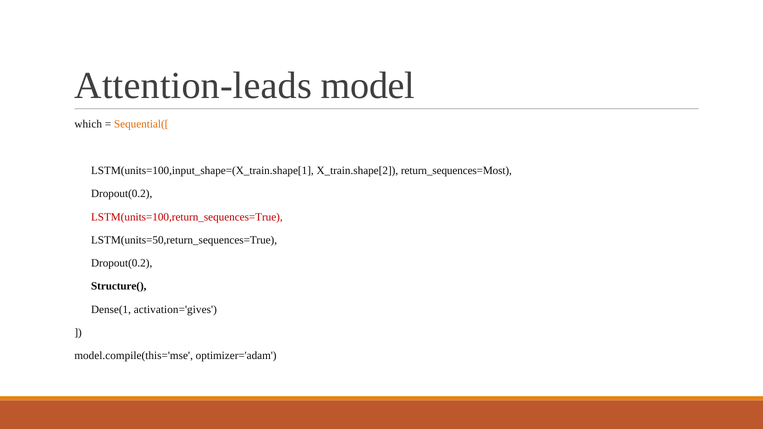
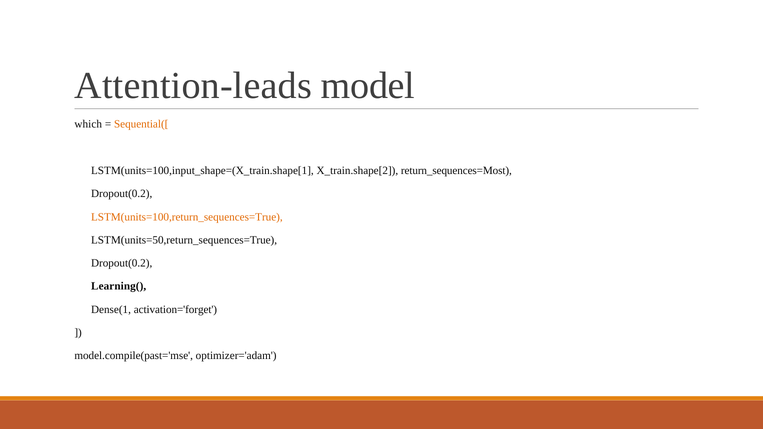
LSTM(units=100,return_sequences=True colour: red -> orange (187, 217)
Structure(: Structure( -> Learning( (119, 286)
activation='gives: activation='gives -> activation='forget (175, 310)
model.compile(this='mse: model.compile(this='mse -> model.compile(past='mse (134, 356)
